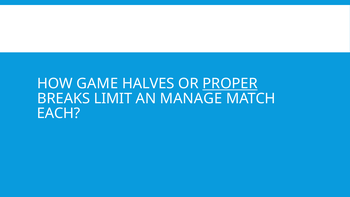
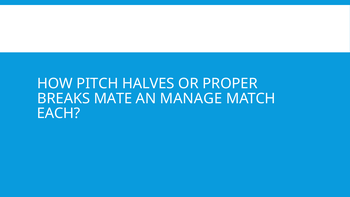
GAME: GAME -> PITCH (97, 84)
PROPER underline: present -> none (230, 84)
LIMIT: LIMIT -> MATE (113, 98)
